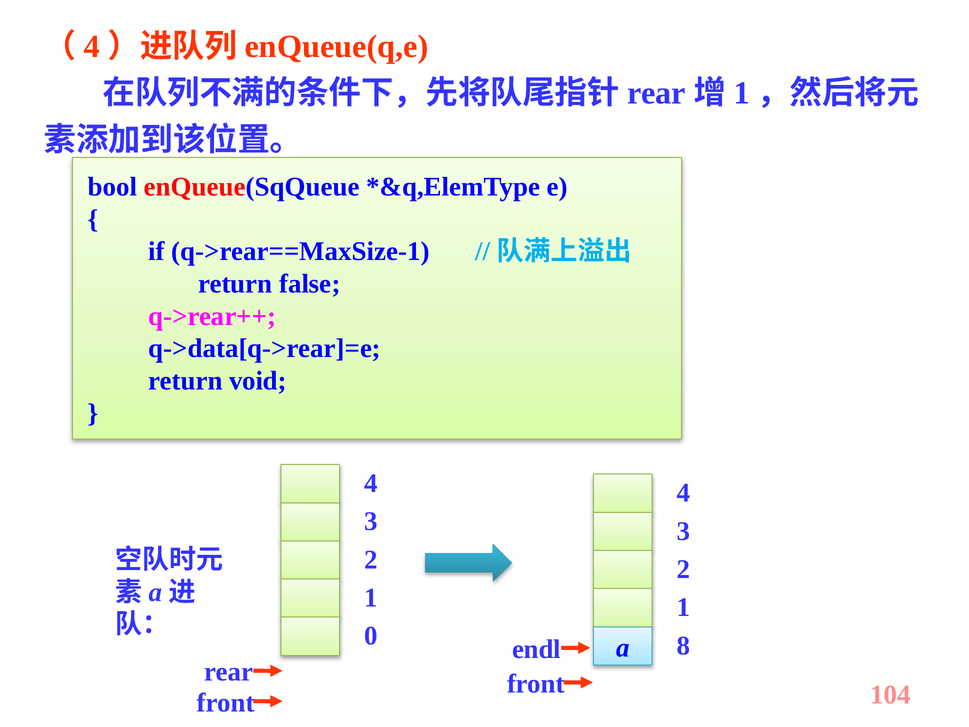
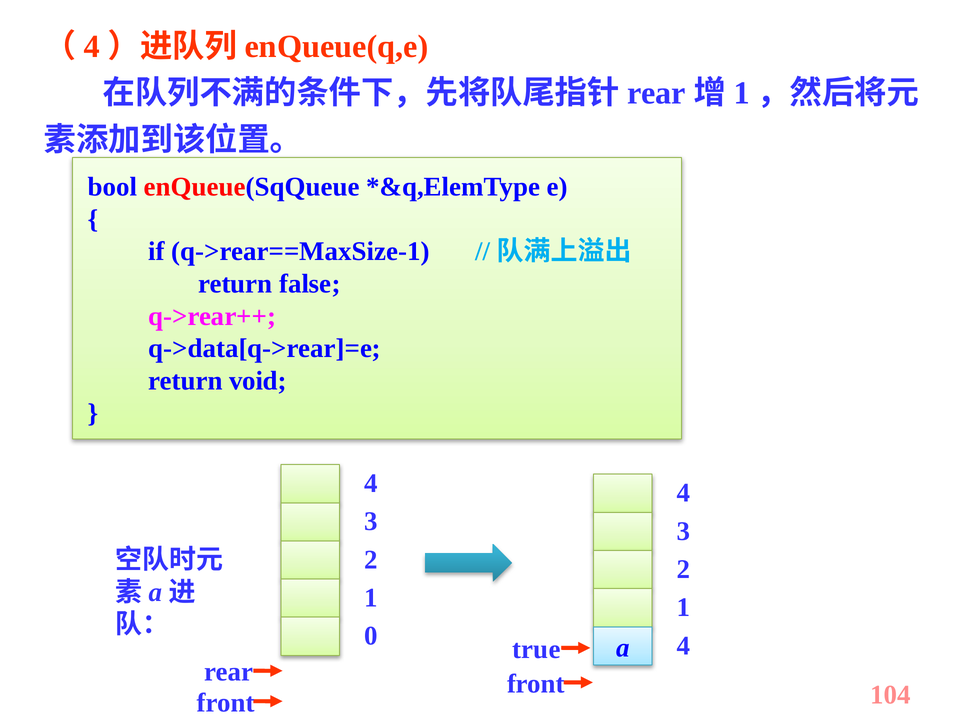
a 8: 8 -> 4 (684, 645)
endl: endl -> true (536, 649)
